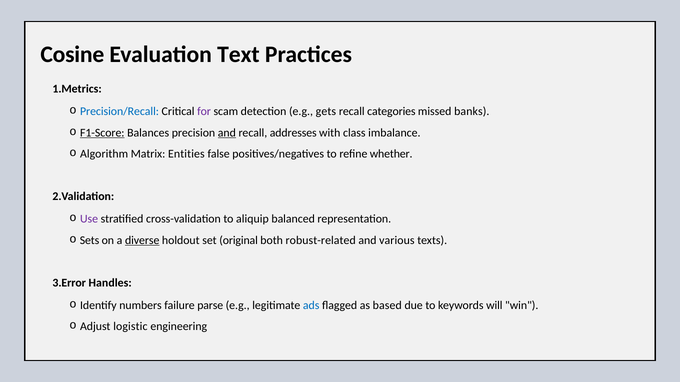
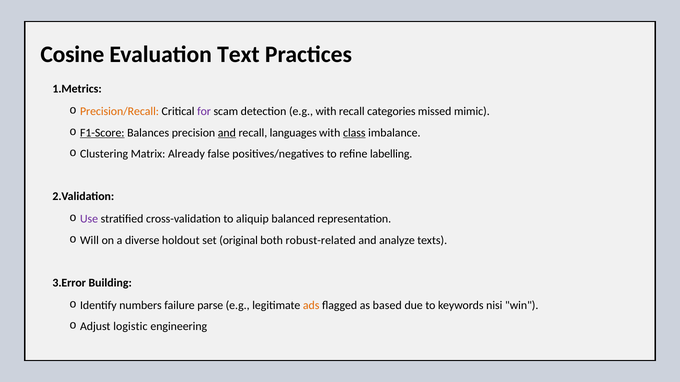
Precision/Recall colour: blue -> orange (120, 112)
e.g gets: gets -> with (326, 112)
banks: banks -> mimic (472, 112)
addresses: addresses -> languages (293, 133)
class underline: none -> present (354, 133)
Algorithm: Algorithm -> Clustering (104, 154)
Entities: Entities -> Already (186, 154)
whether: whether -> labelling (391, 154)
Sets: Sets -> Will (89, 241)
diverse underline: present -> none (142, 241)
various: various -> analyze (397, 241)
Handles: Handles -> Building (110, 283)
ads colour: blue -> orange (311, 306)
will: will -> nisi (494, 306)
